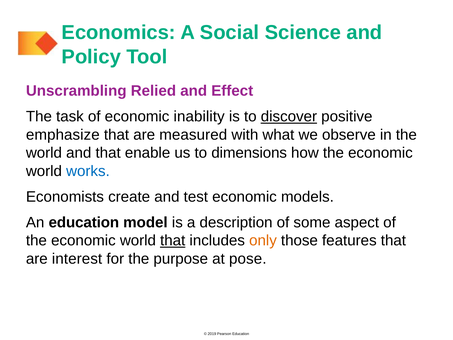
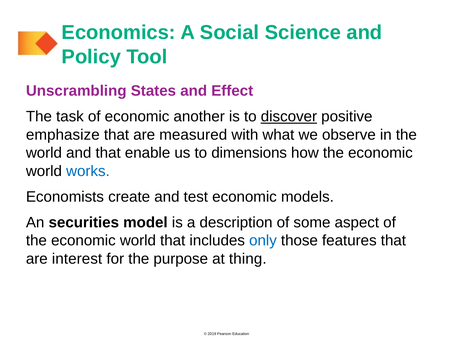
Relied: Relied -> States (153, 91)
inability: inability -> another (199, 117)
An education: education -> securities (84, 222)
that underline: present -> none (173, 240)
only colour: orange -> blue (263, 240)
pose: pose -> thing (248, 259)
